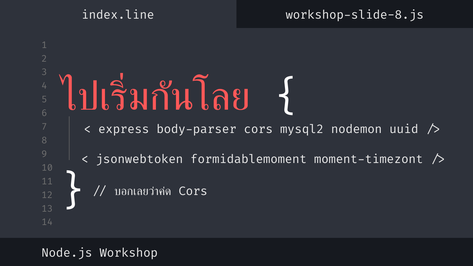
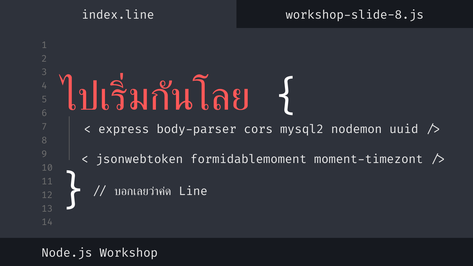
Cors: Cors -> Line (193, 191)
